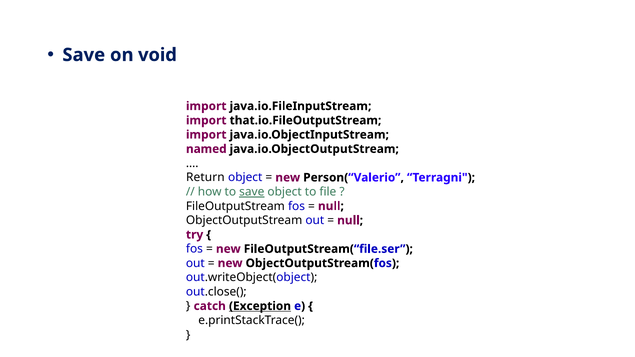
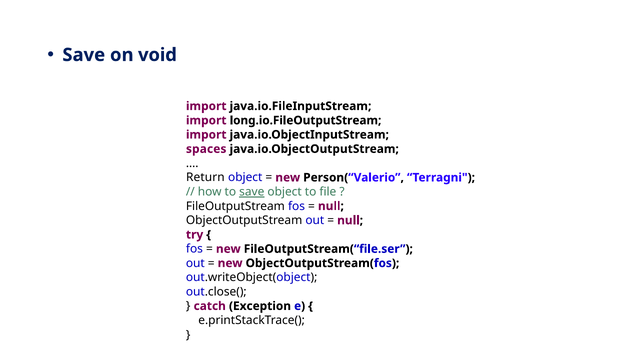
that.io.FileOutputStream: that.io.FileOutputStream -> long.io.FileOutputStream (305, 120)
named: named -> spaces (206, 149)
Exception underline: present -> none (260, 306)
